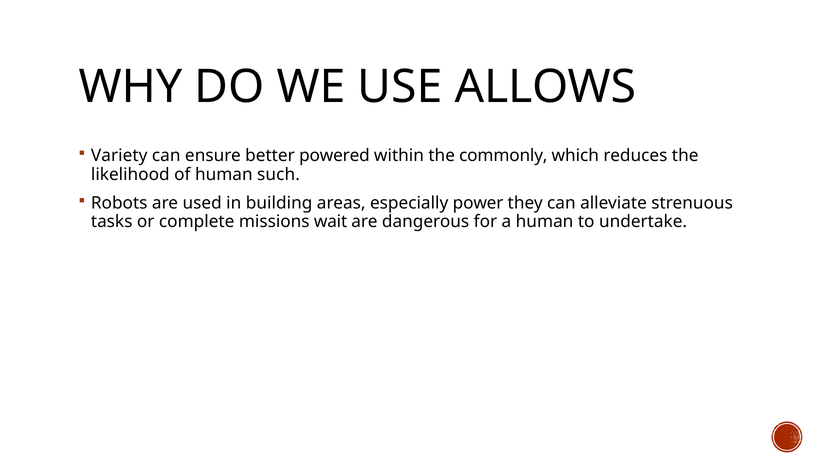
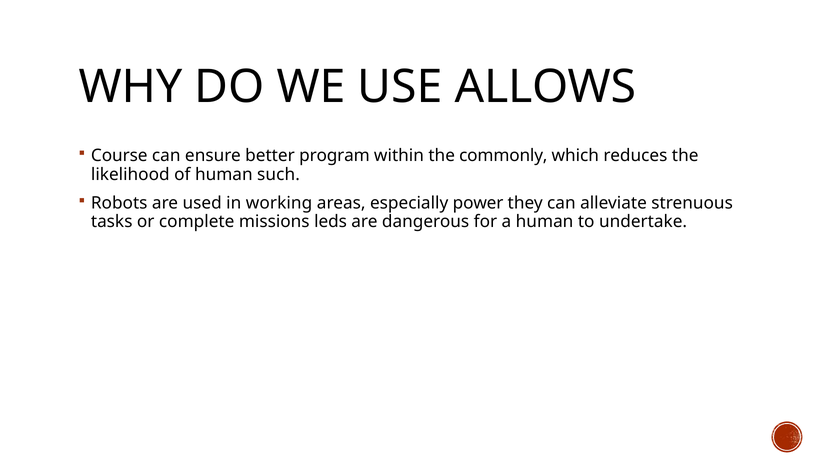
Variety: Variety -> Course (119, 156)
powered: powered -> program (334, 156)
building: building -> working (279, 203)
wait: wait -> leds (331, 222)
